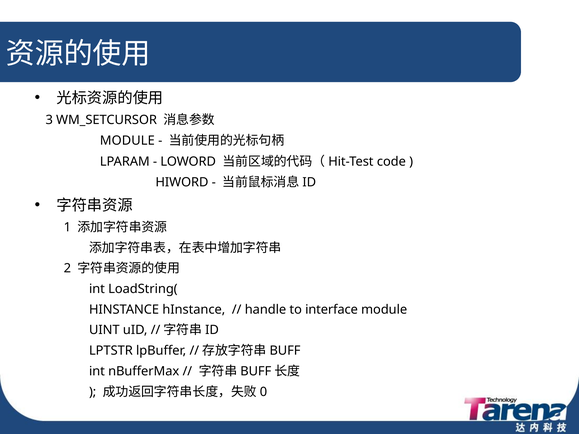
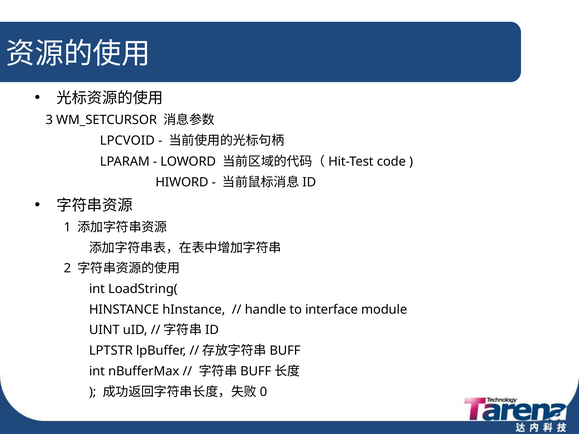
MODULE: MODULE -> LPCVOID (127, 141)
